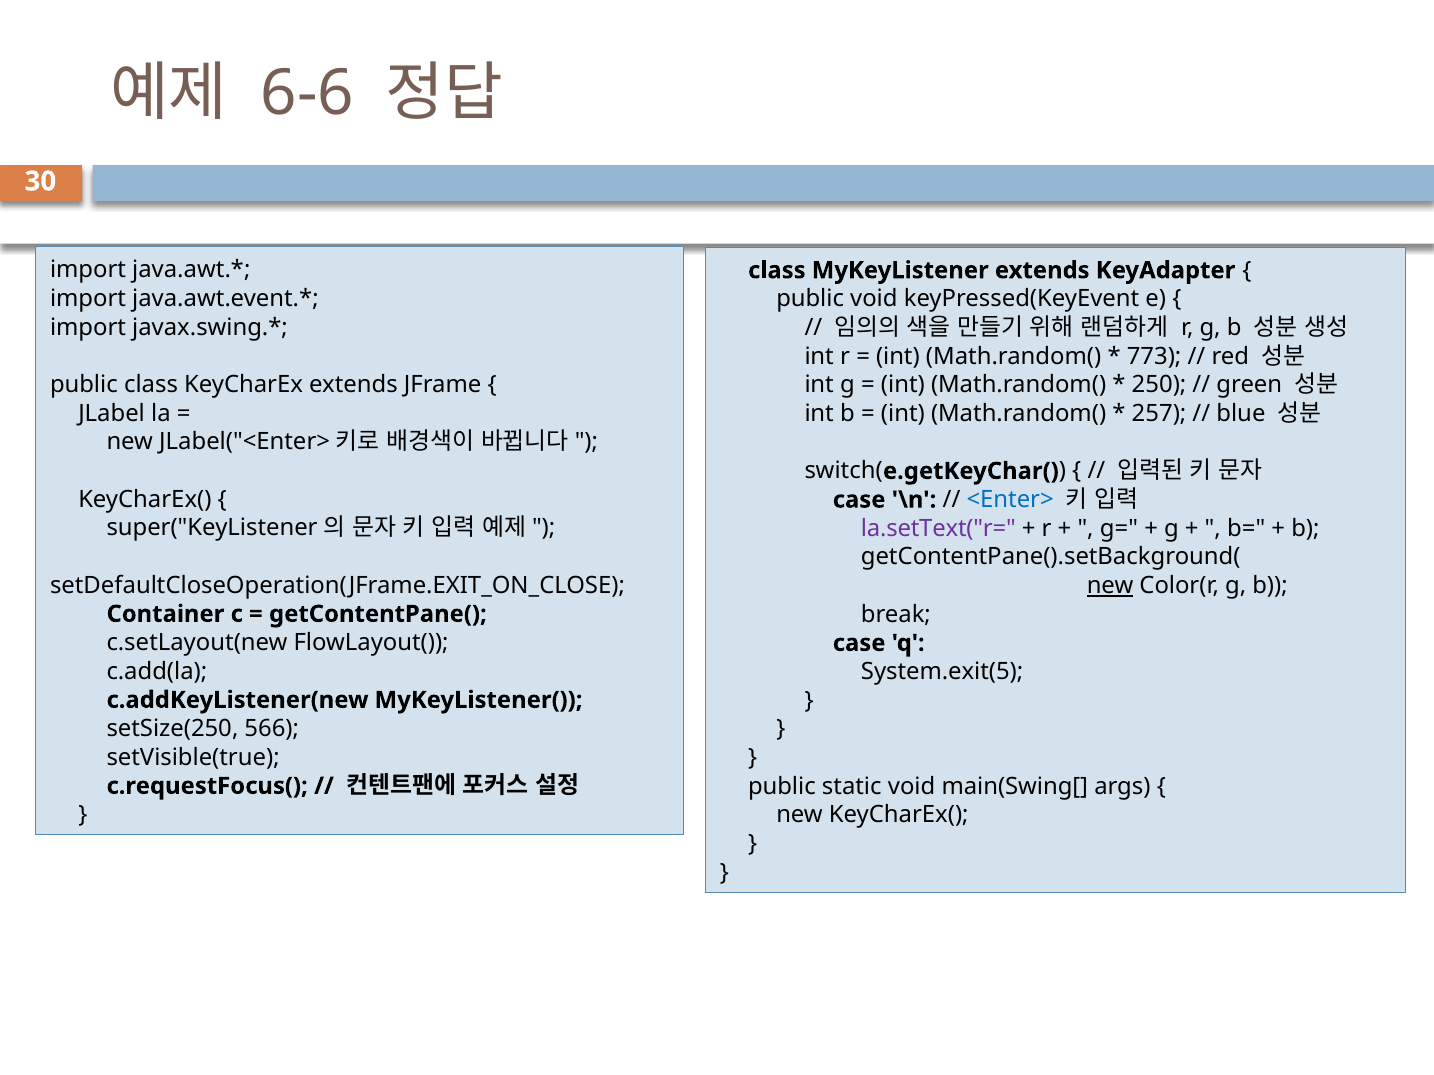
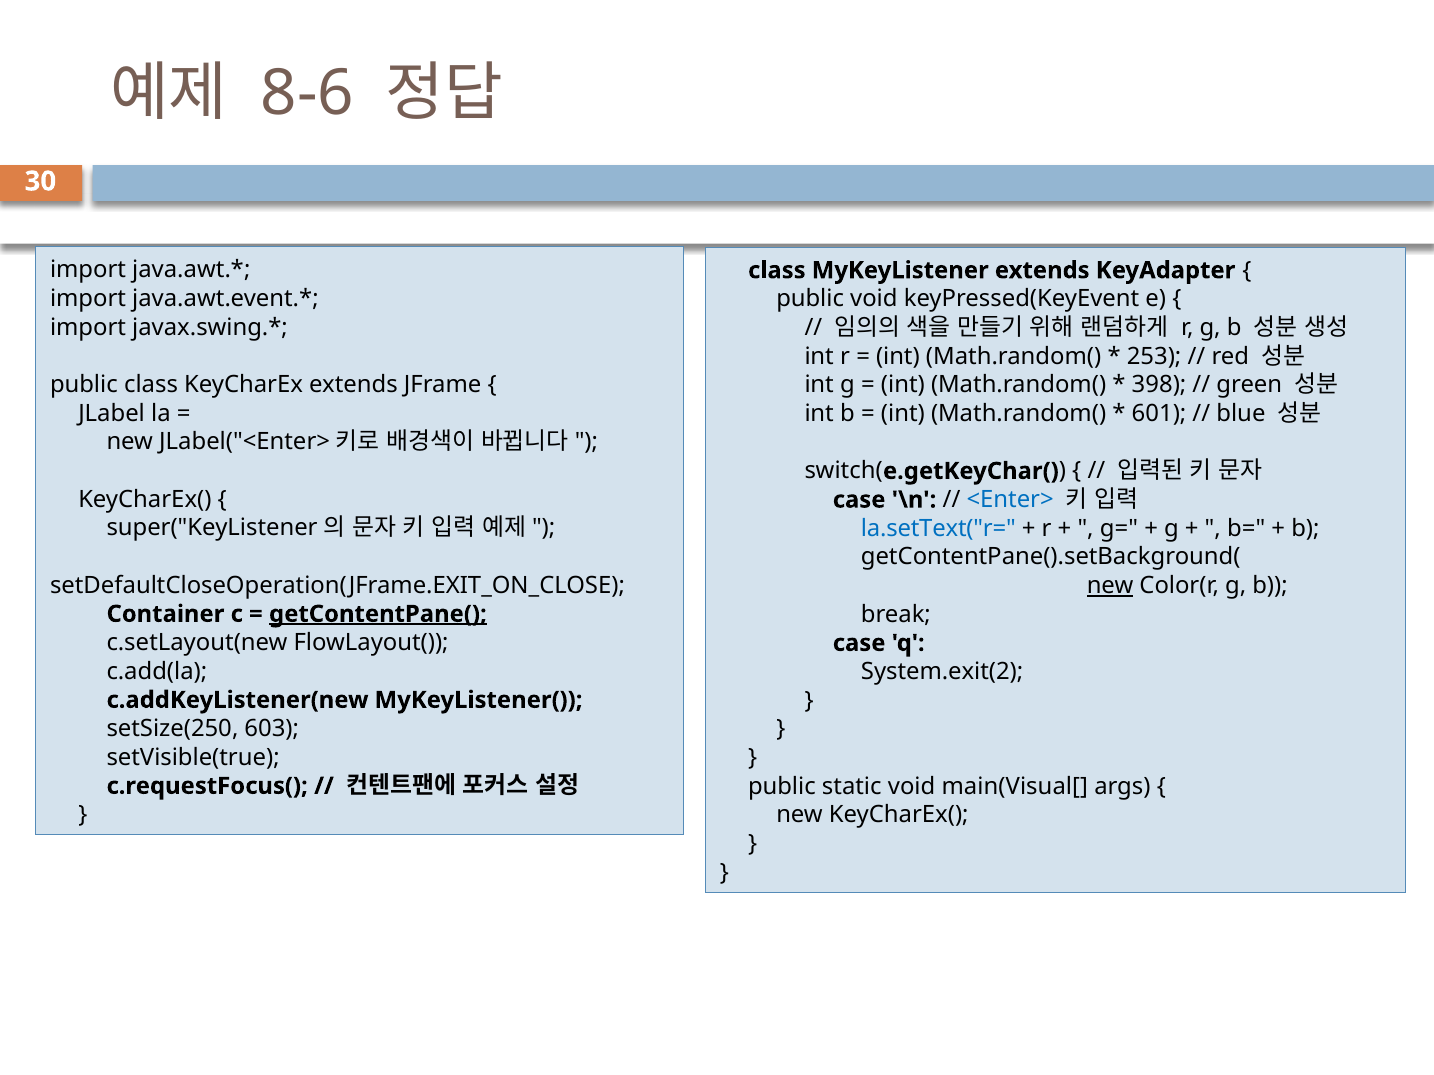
6-6: 6-6 -> 8-6 (307, 94)
773: 773 -> 253 (1154, 357)
250: 250 -> 398 (1159, 385)
257: 257 -> 601 (1159, 414)
la.setText("r= colour: purple -> blue (938, 529)
getContentPane( underline: none -> present (378, 614)
System.exit(5: System.exit(5 -> System.exit(2 (942, 672)
566: 566 -> 603 (272, 729)
main(Swing[: main(Swing[ -> main(Visual[ (1015, 787)
